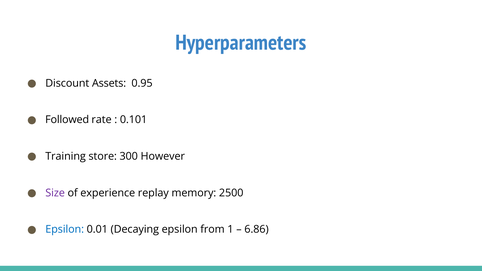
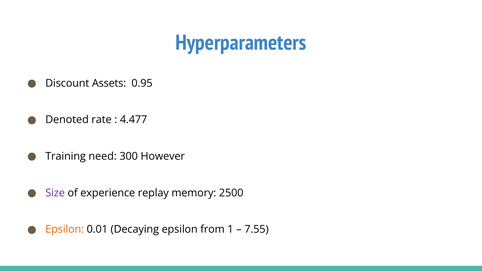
Followed: Followed -> Denoted (67, 120)
0.101: 0.101 -> 4.477 (134, 120)
store: store -> need (103, 156)
Epsilon colour: blue -> orange (65, 230)
6.86: 6.86 -> 7.55 (257, 230)
